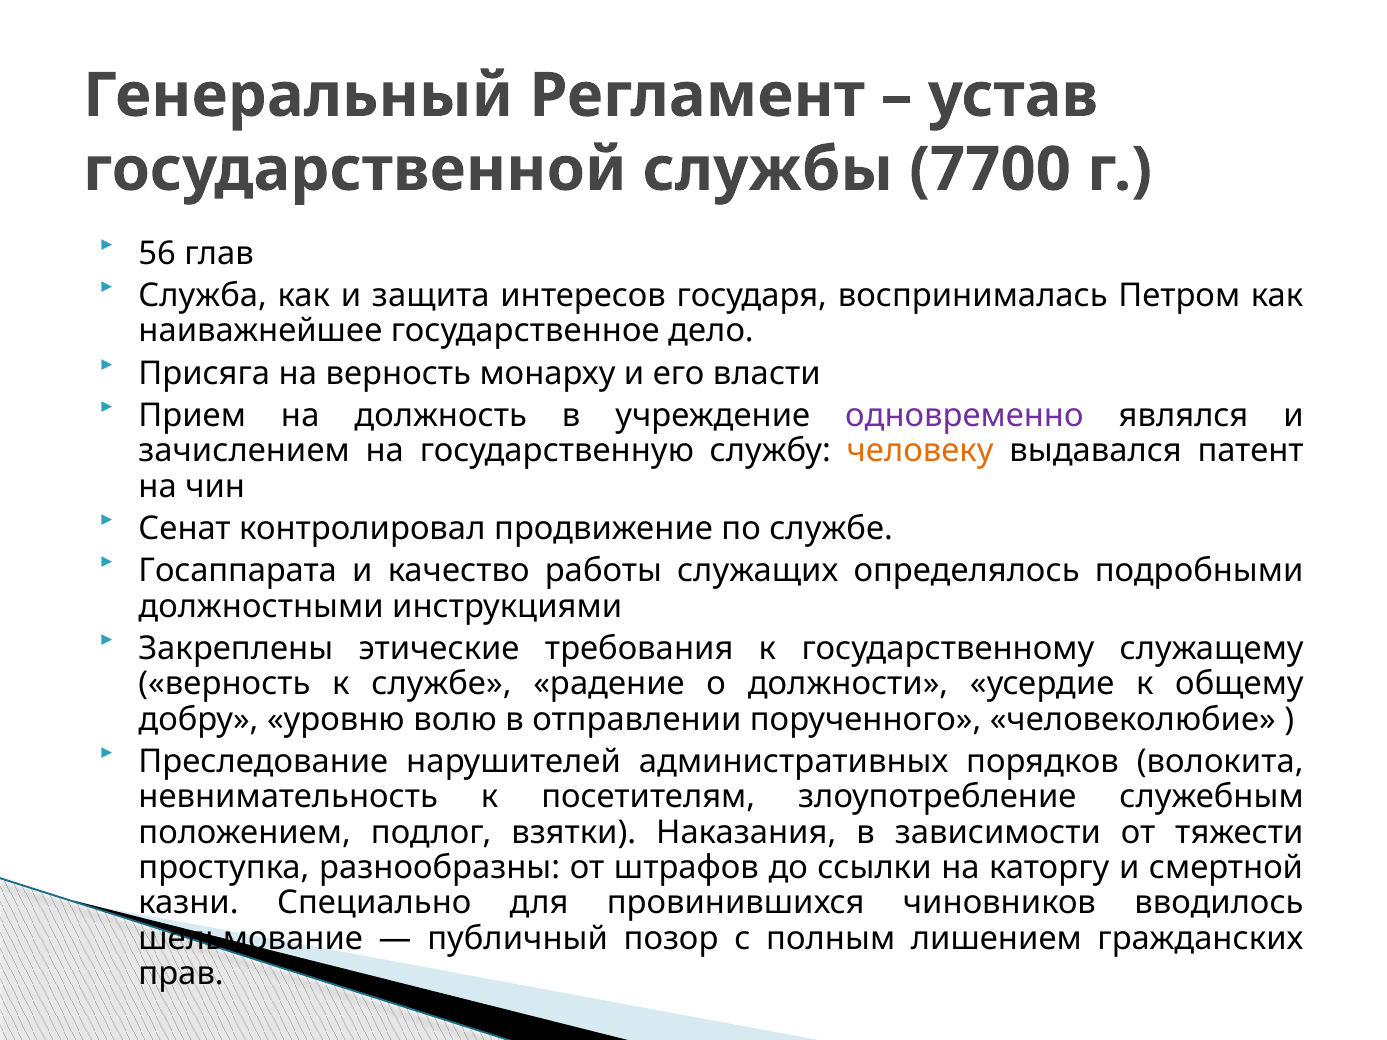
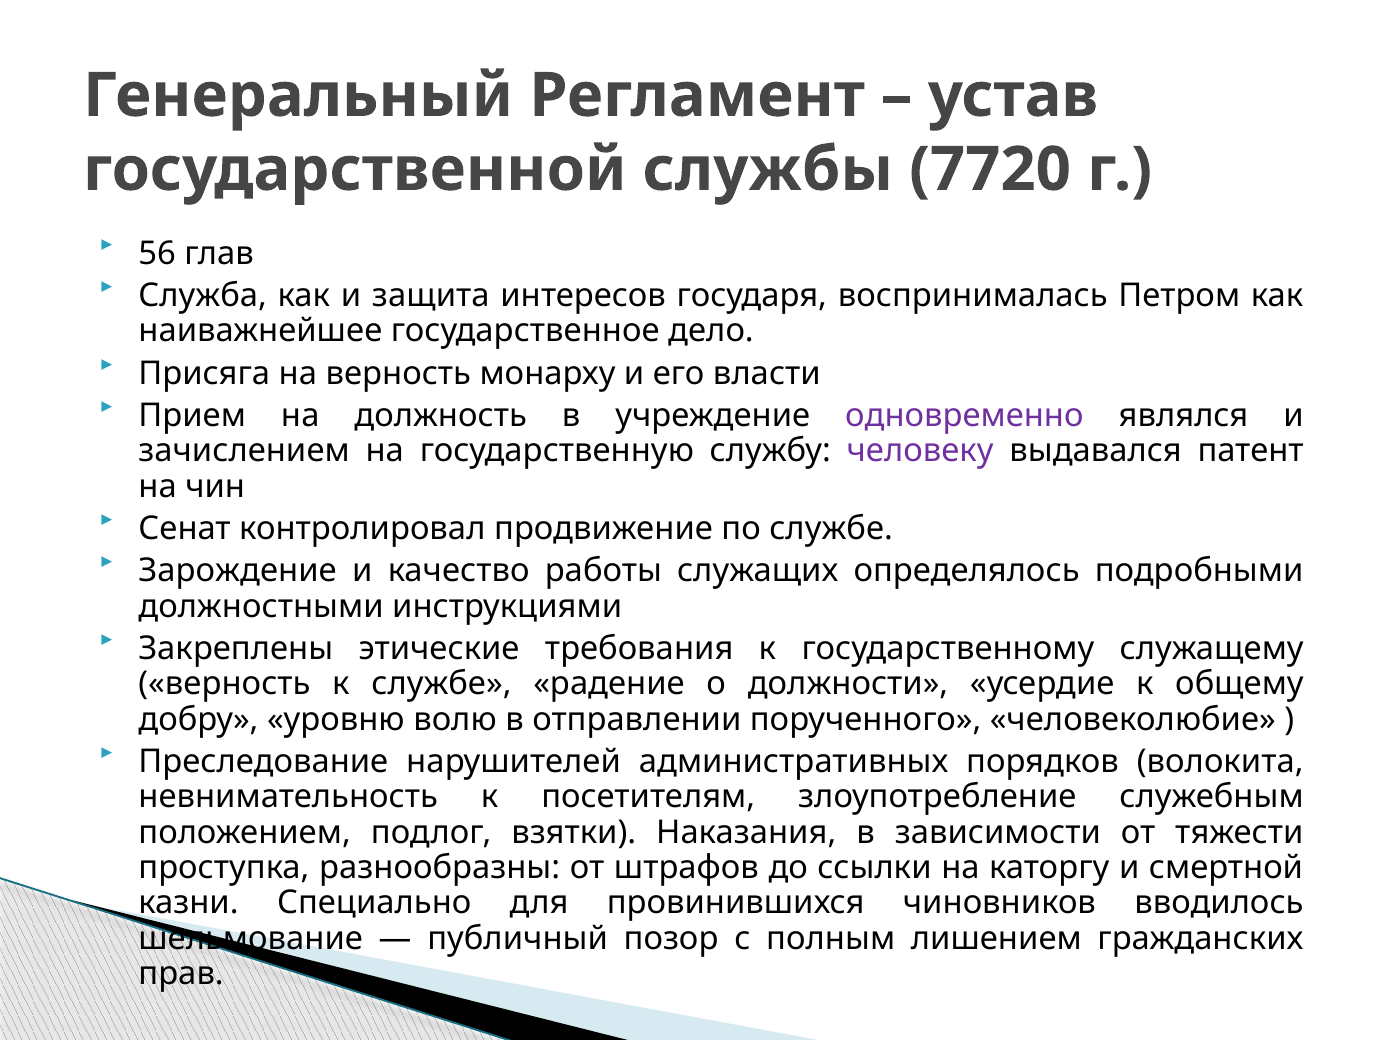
7700: 7700 -> 7720 (990, 170)
человеку colour: orange -> purple (920, 451)
Госаппарата: Госаппарата -> Зарождение (238, 571)
